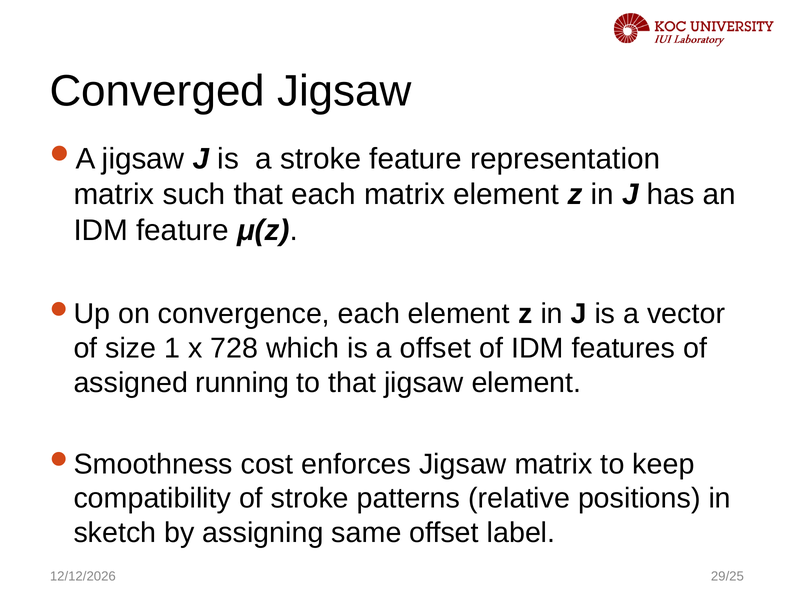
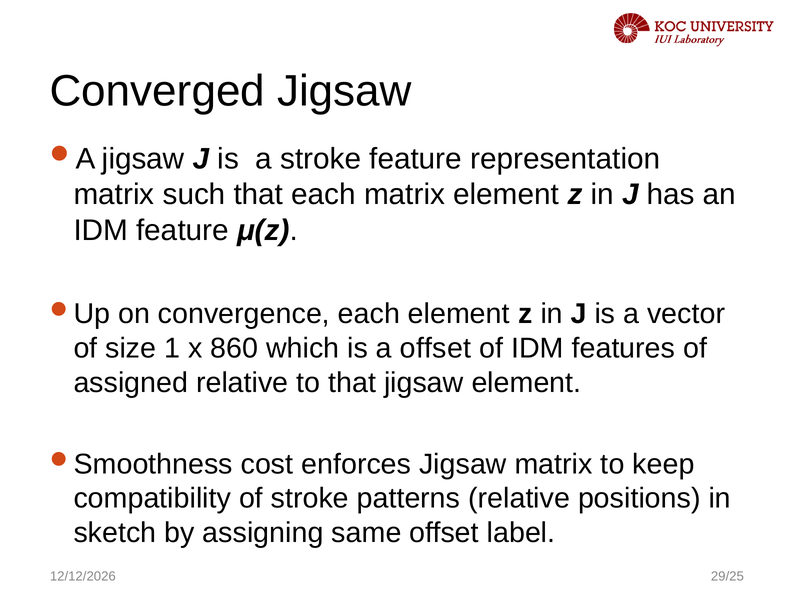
728: 728 -> 860 (234, 348)
assigned running: running -> relative (242, 382)
